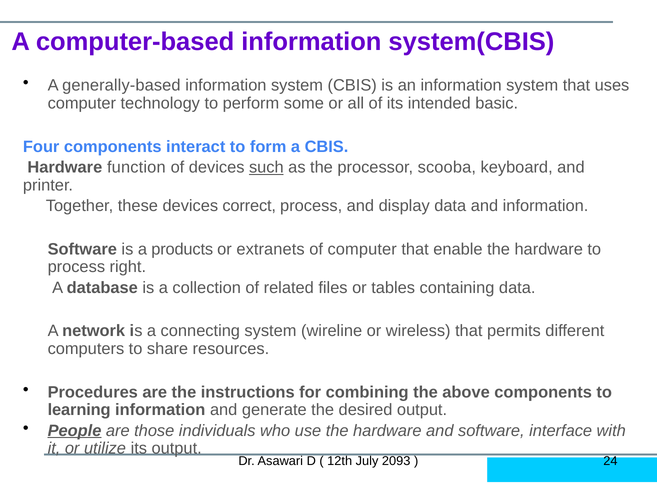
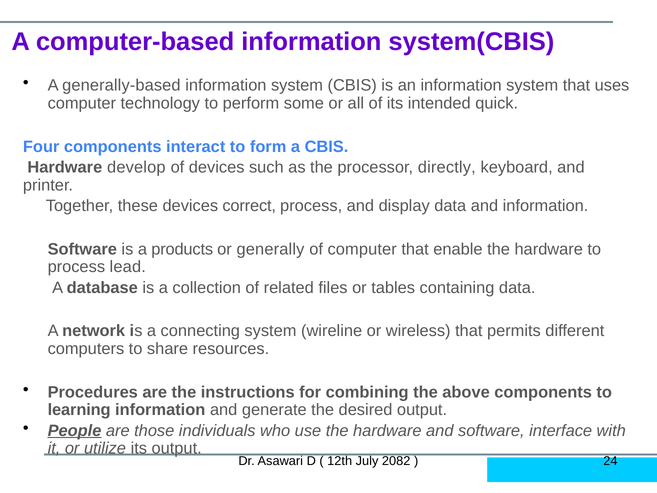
basic: basic -> quick (497, 103)
function: function -> develop (136, 167)
such underline: present -> none (266, 167)
scooba: scooba -> directly (447, 167)
extranets: extranets -> generally (270, 249)
right: right -> lead (128, 267)
2093: 2093 -> 2082 (396, 461)
